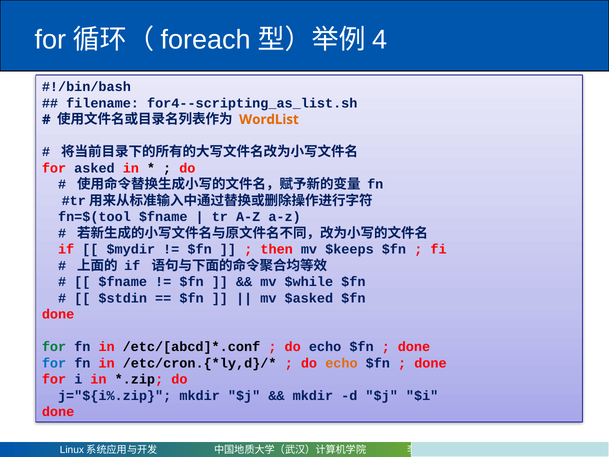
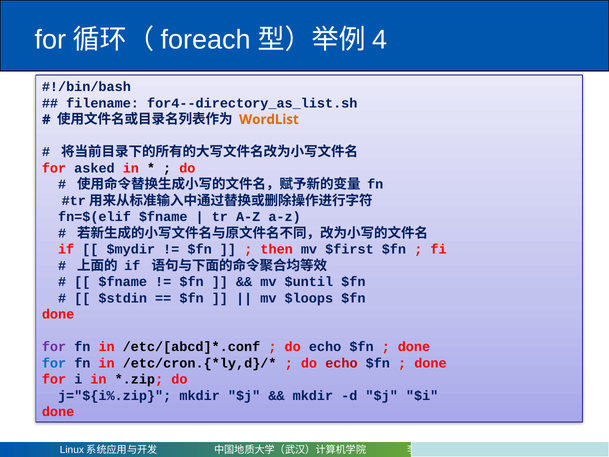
for4--scripting_as_list.sh: for4--scripting_as_list.sh -> for4--directory_as_list.sh (252, 103)
fn=$(tool: fn=$(tool -> fn=$(elif (94, 217)
$keeps: $keeps -> $first (349, 249)
$while: $while -> $until (309, 282)
$asked: $asked -> $loops (309, 298)
for colour: green -> purple (54, 347)
echo colour: orange -> red (341, 363)
